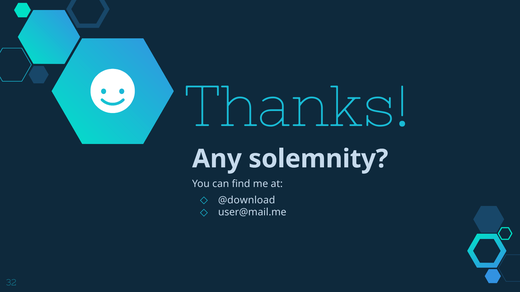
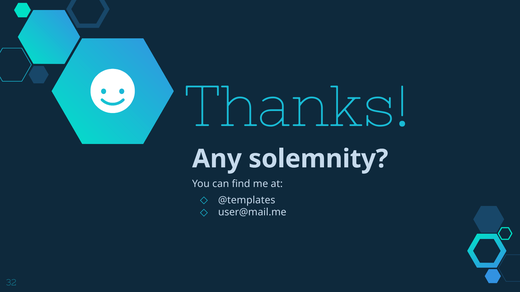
@download: @download -> @templates (247, 200)
